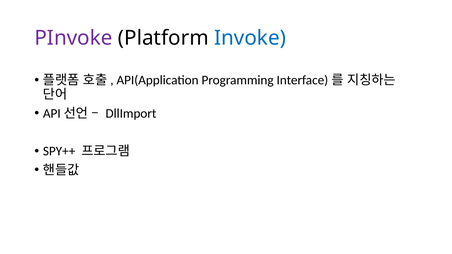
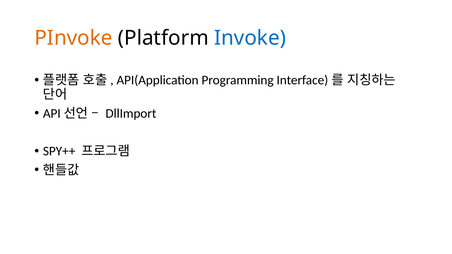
PInvoke colour: purple -> orange (74, 38)
